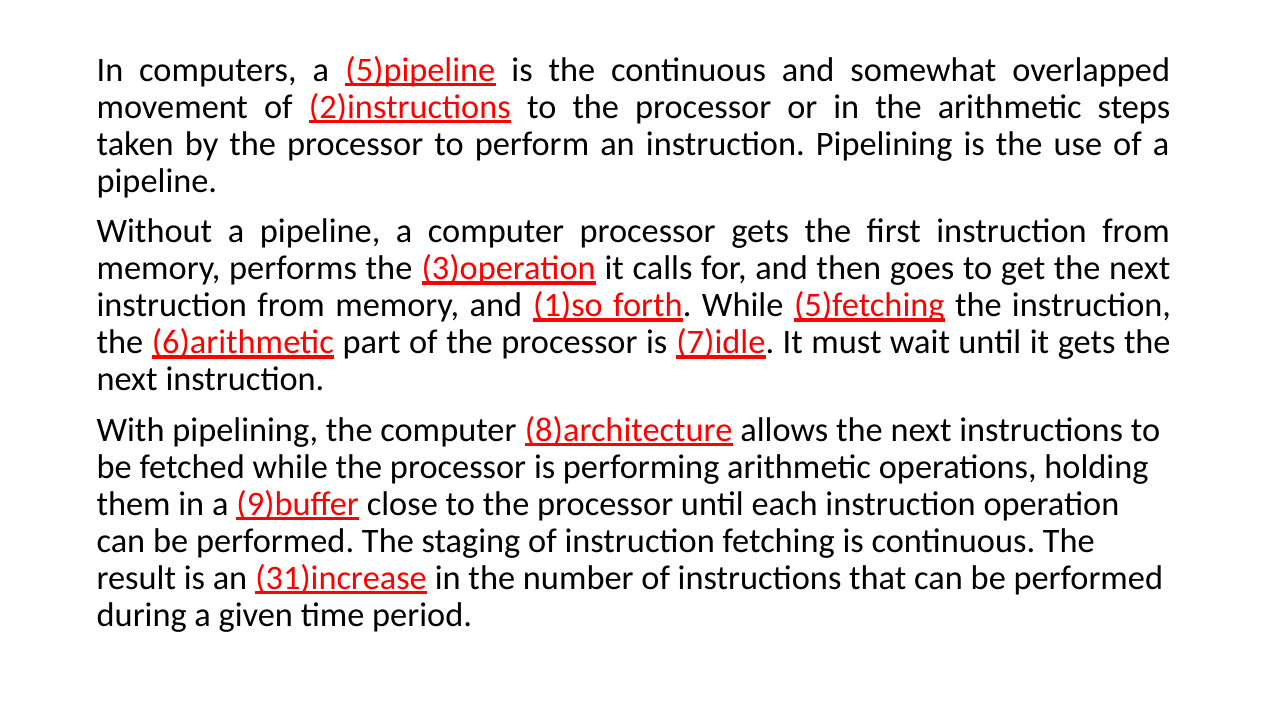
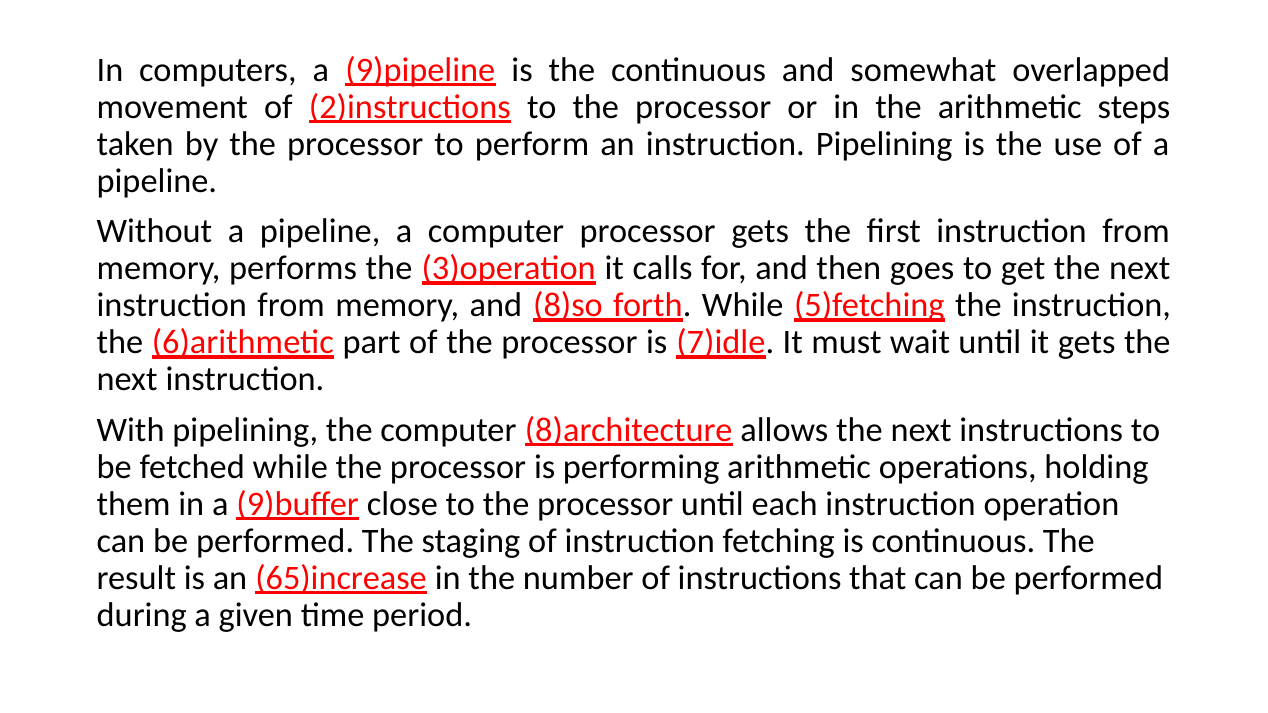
5)pipeline: 5)pipeline -> 9)pipeline (420, 70)
1)so: 1)so -> 8)so (568, 305)
31)increase: 31)increase -> 65)increase (341, 578)
